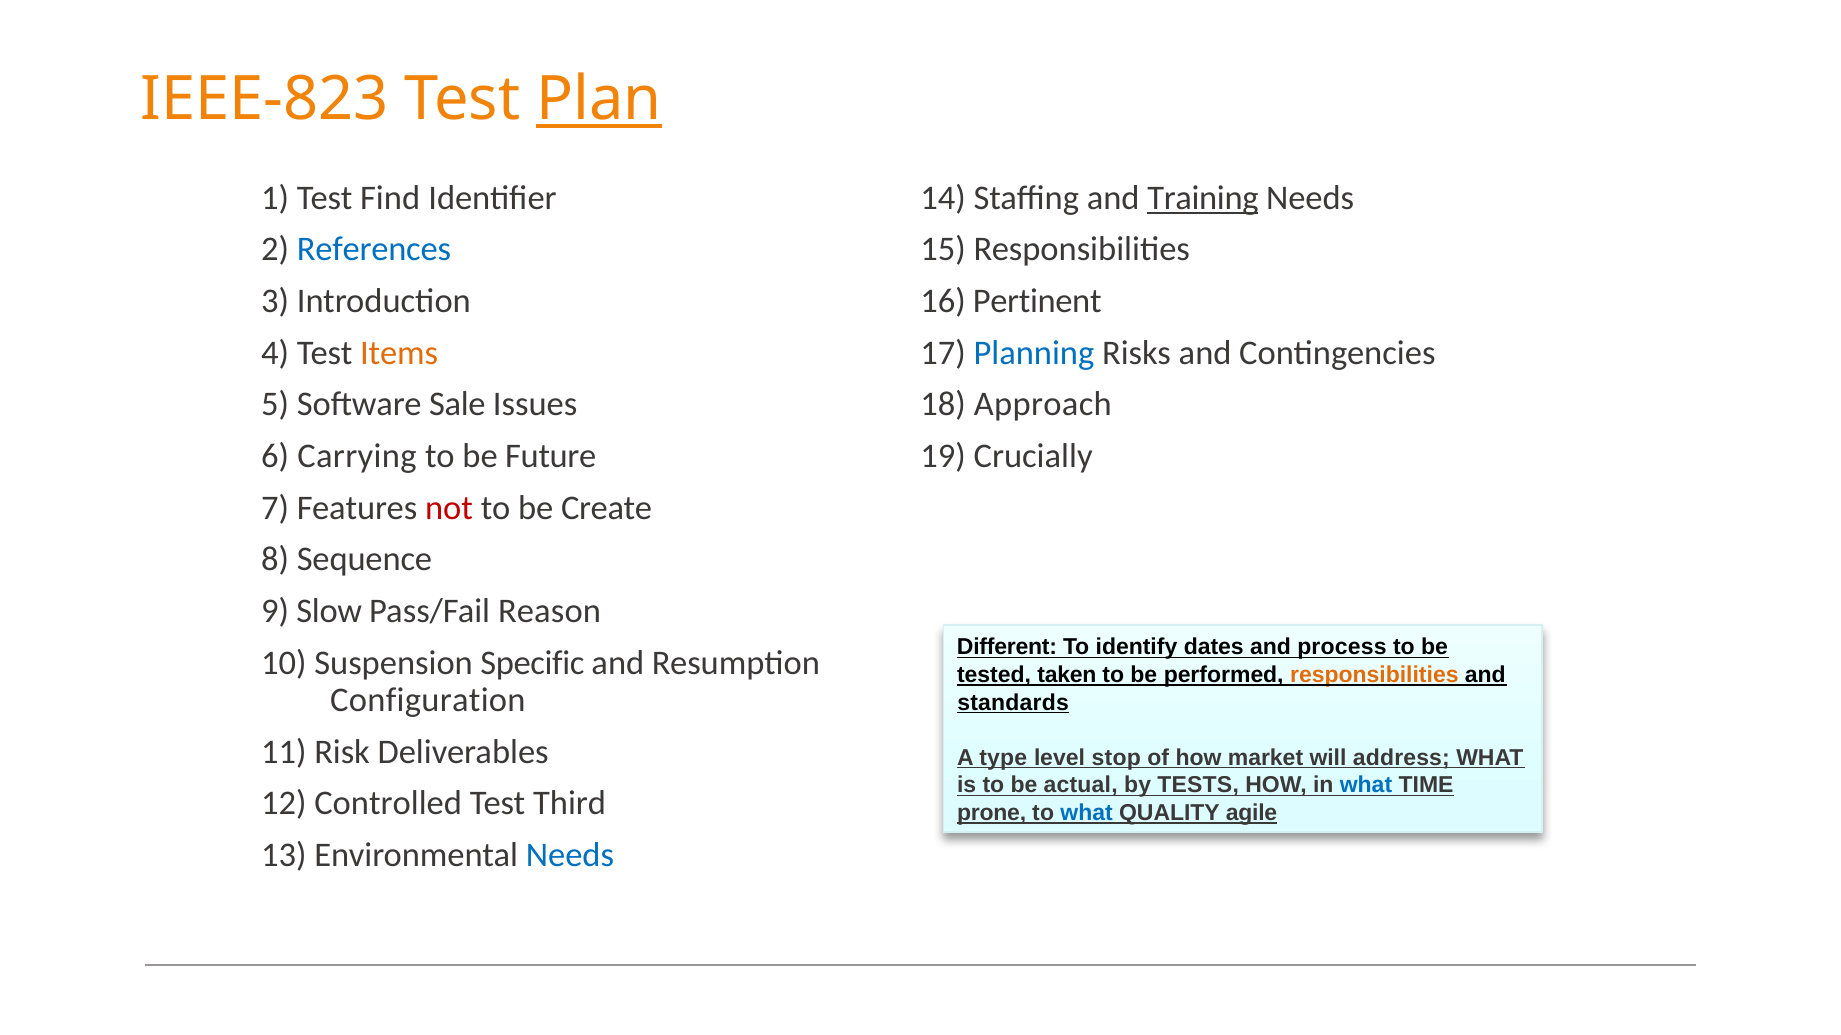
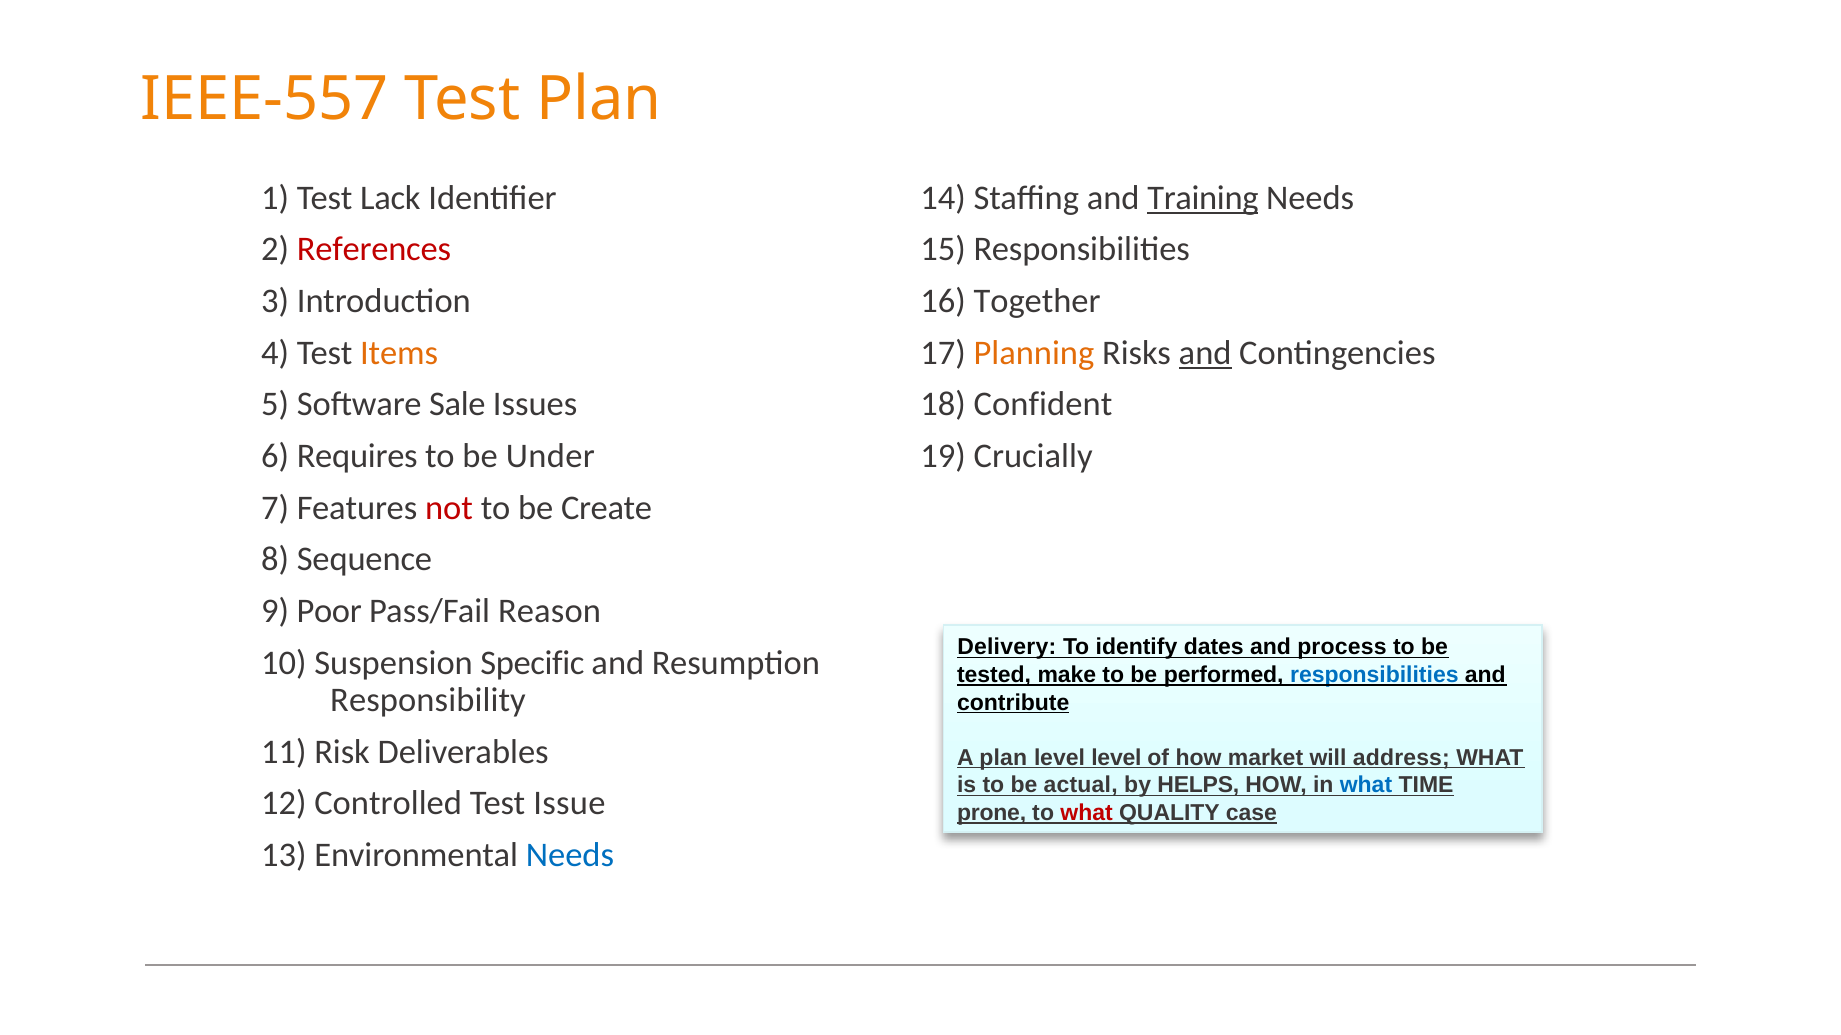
IEEE-823: IEEE-823 -> IEEE-557 (264, 100)
Plan underline: present -> none (599, 100)
Find: Find -> Lack (390, 198)
References colour: blue -> red (374, 250)
Pertinent: Pertinent -> Together (1037, 301)
Planning colour: blue -> orange (1034, 353)
and underline: none -> present (1205, 353)
Approach: Approach -> Confident (1043, 405)
Carrying: Carrying -> Requires (357, 456)
Future: Future -> Under (550, 456)
Slow: Slow -> Poor (329, 612)
Different: Different -> Delivery (1007, 648)
taken: taken -> make (1067, 675)
responsibilities colour: orange -> blue (1374, 675)
Configuration: Configuration -> Responsibility (428, 701)
standards: standards -> contribute (1013, 703)
A type: type -> plan (1003, 758)
level stop: stop -> level (1116, 758)
TESTS: TESTS -> HELPS (1198, 786)
Third: Third -> Issue (569, 804)
what colour: blue -> red (1087, 813)
agile: agile -> case (1251, 813)
